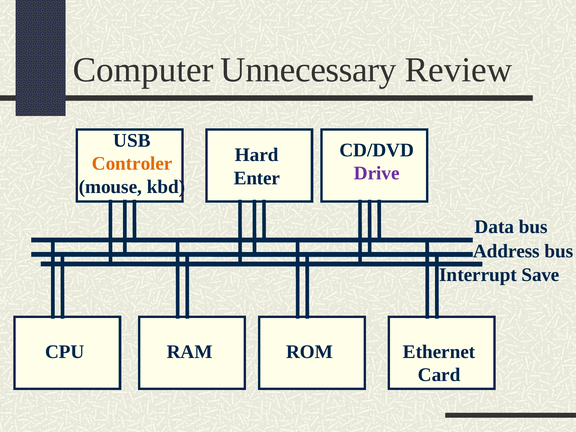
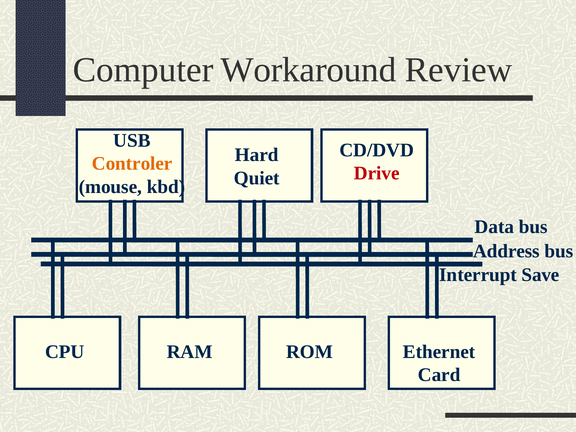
Unnecessary: Unnecessary -> Workaround (308, 70)
Drive colour: purple -> red (377, 173)
Enter: Enter -> Quiet (257, 178)
